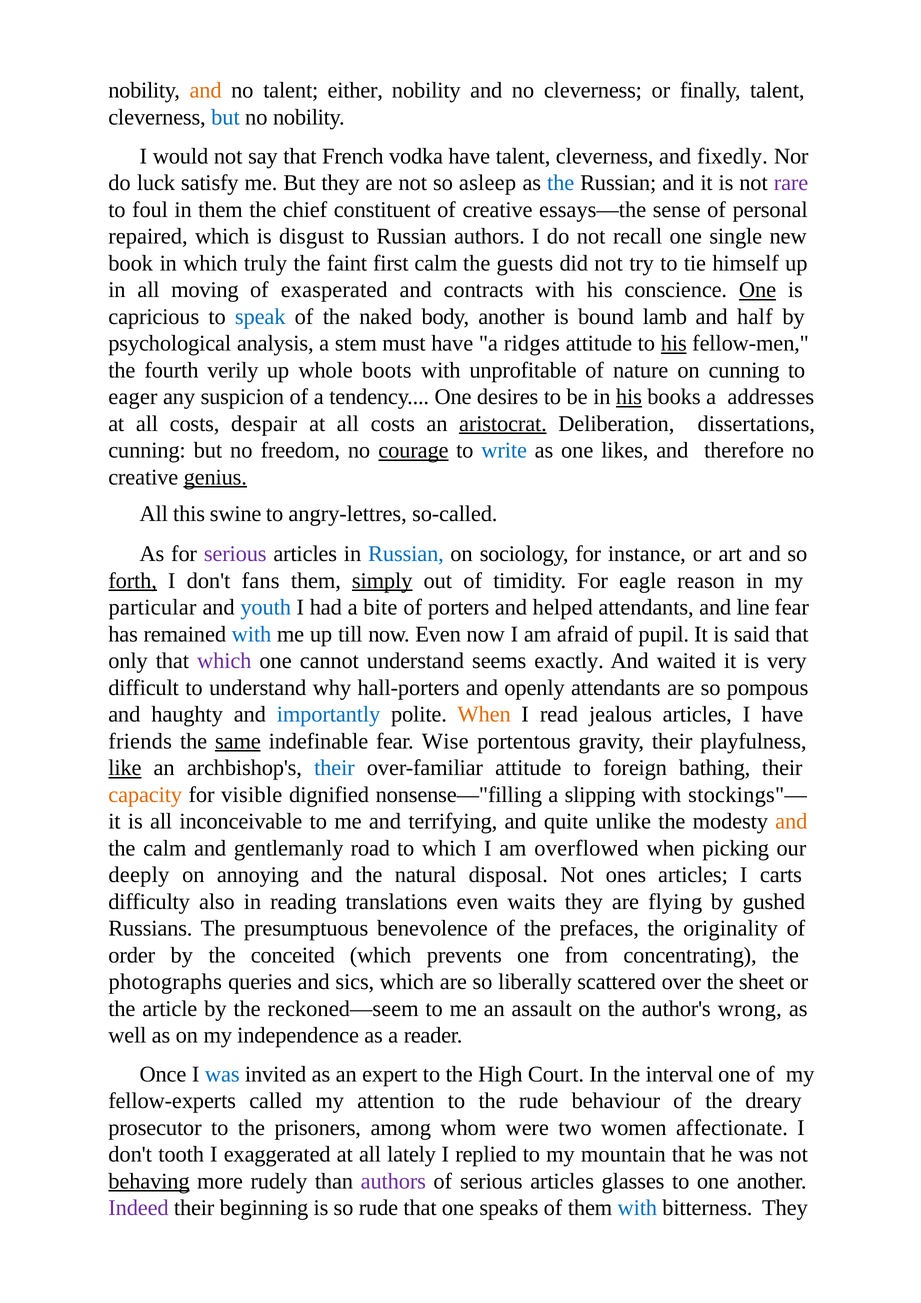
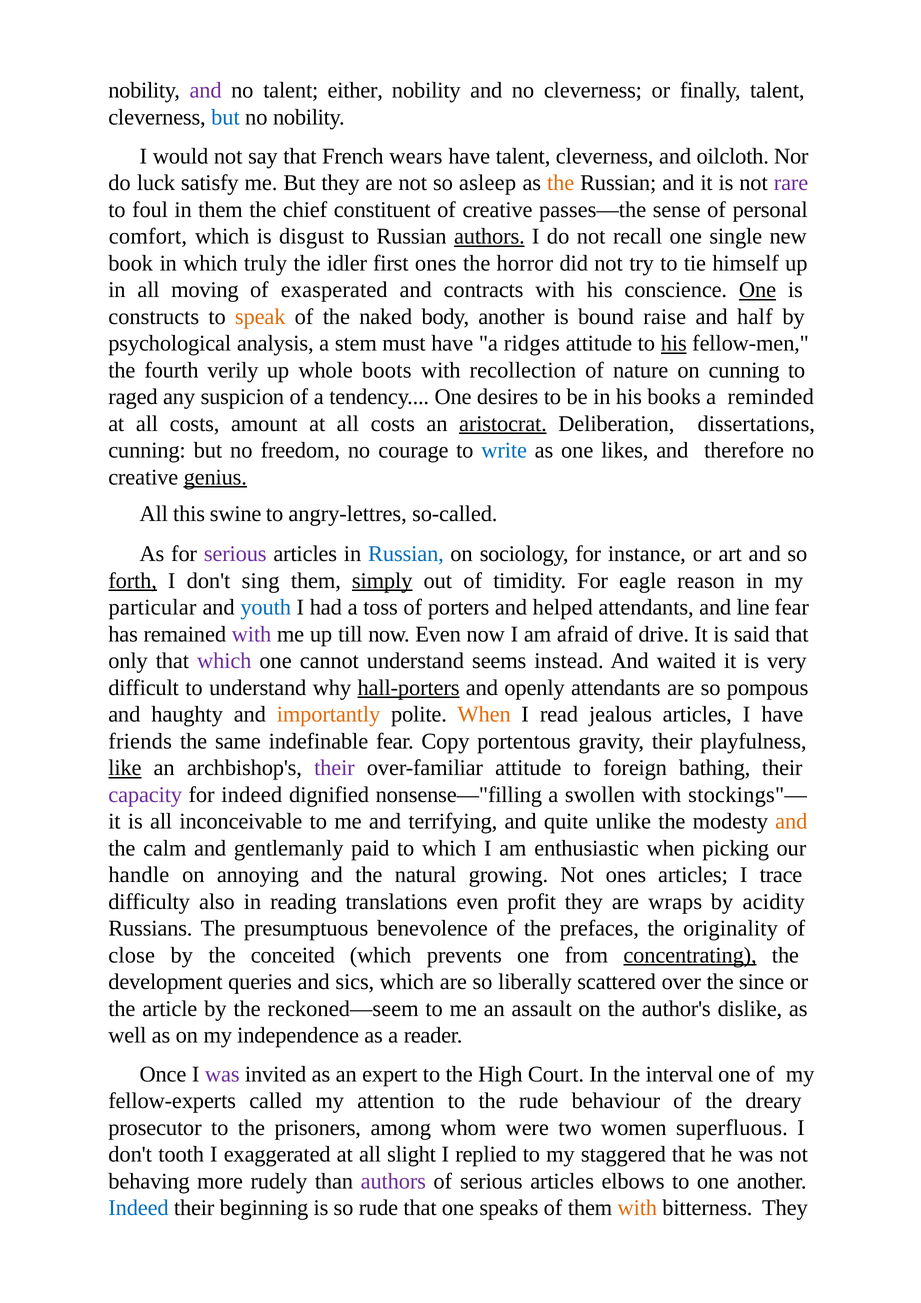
and colour: orange -> purple (206, 91)
vodka: vodka -> wears (416, 156)
fixedly: fixedly -> oilcloth (733, 156)
the colour: blue -> orange (561, 183)
essays—the: essays—the -> passes—the (593, 210)
repaired: repaired -> comfort (148, 237)
authors underline: none -> present (489, 237)
faint: faint -> idler (347, 263)
first calm: calm -> ones (436, 263)
guests: guests -> horror (525, 263)
capricious: capricious -> constructs (154, 317)
speak colour: blue -> orange (260, 317)
lamb: lamb -> raise (665, 317)
unprofitable: unprofitable -> recollection (523, 370)
eager: eager -> raged (133, 397)
his underline: present -> none (629, 397)
addresses: addresses -> reminded (771, 397)
despair: despair -> amount (264, 424)
courage underline: present -> none (413, 451)
fans: fans -> sing (261, 581)
bite: bite -> toss (381, 608)
with colour: blue -> purple (251, 634)
pupil: pupil -> drive (664, 634)
exactly: exactly -> instead (569, 661)
hall-porters underline: none -> present (409, 688)
importantly colour: blue -> orange (329, 715)
same underline: present -> none (238, 741)
Wise: Wise -> Copy (445, 741)
their colour: blue -> purple (334, 768)
capacity colour: orange -> purple (145, 795)
for visible: visible -> indeed (252, 795)
slipping: slipping -> swollen (600, 795)
road: road -> paid (370, 848)
overflowed: overflowed -> enthusiastic (587, 848)
deeply: deeply -> handle (139, 875)
disposal: disposal -> growing (508, 875)
carts: carts -> trace (781, 875)
waits: waits -> profit (532, 902)
flying: flying -> wraps (675, 902)
gushed: gushed -> acidity (774, 902)
order: order -> close (132, 955)
concentrating underline: none -> present (690, 955)
photographs: photographs -> development (165, 982)
sheet: sheet -> since (762, 982)
wrong: wrong -> dislike (750, 1009)
was colour: blue -> purple (222, 1074)
affectionate: affectionate -> superfluous (732, 1128)
lately: lately -> slight (412, 1155)
mountain: mountain -> staggered (623, 1155)
behaving underline: present -> none (149, 1181)
glasses: glasses -> elbows (633, 1181)
Indeed colour: purple -> blue (139, 1208)
with colour: blue -> orange (637, 1208)
